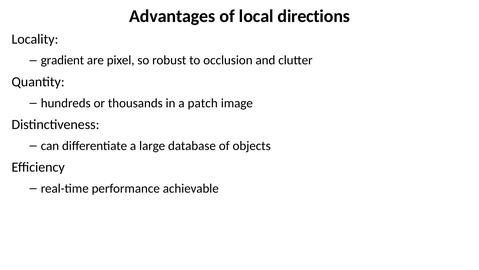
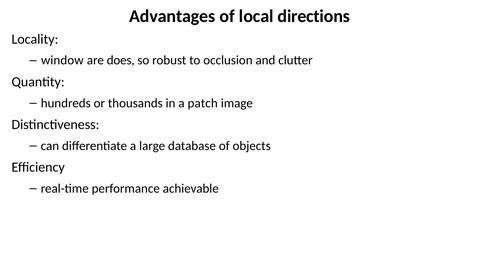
gradient: gradient -> window (62, 60)
pixel: pixel -> does (121, 60)
